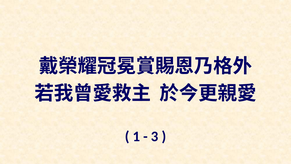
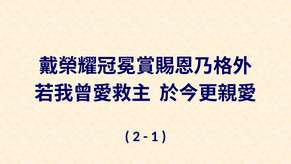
1: 1 -> 2 (136, 136)
3: 3 -> 1 (155, 136)
